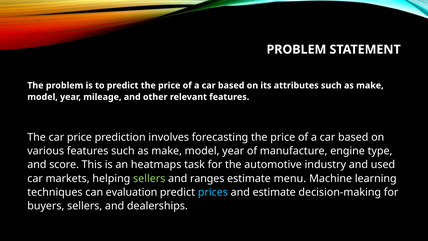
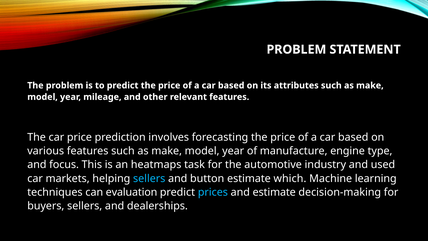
score: score -> focus (64, 165)
sellers colour: light green -> light blue (149, 178)
ranges: ranges -> button (207, 178)
menu: menu -> which (290, 178)
